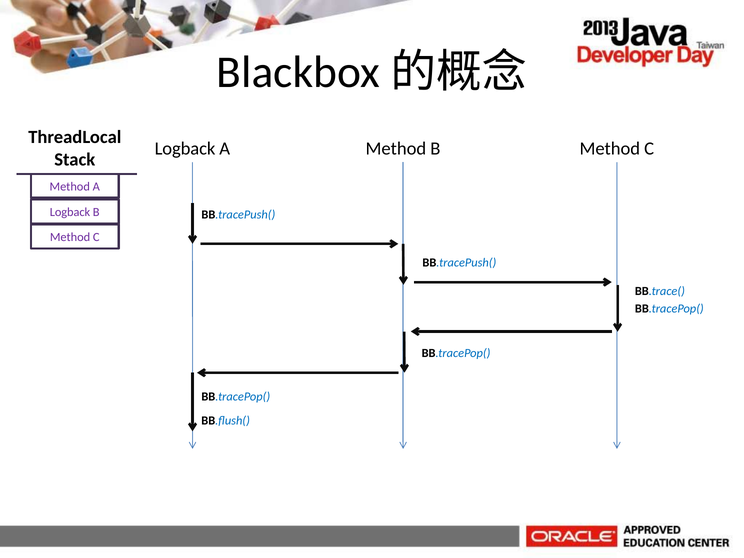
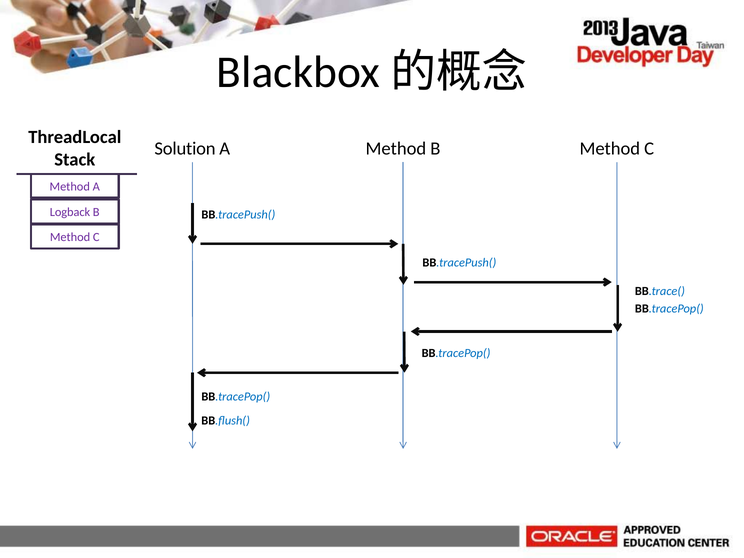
Logback: Logback -> Solution (185, 149)
